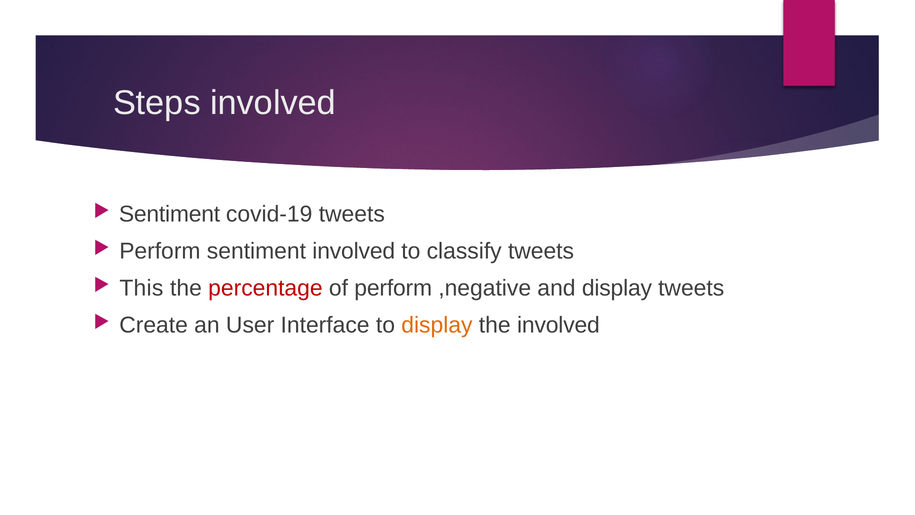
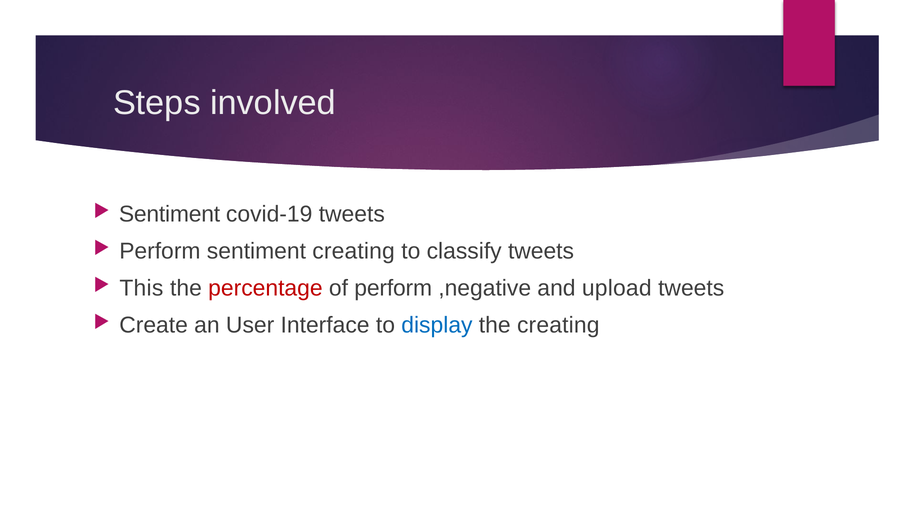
sentiment involved: involved -> creating (354, 251)
and display: display -> upload (617, 288)
display colour: orange -> blue (437, 325)
the involved: involved -> creating (558, 325)
